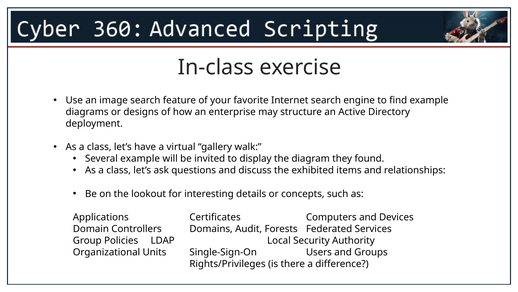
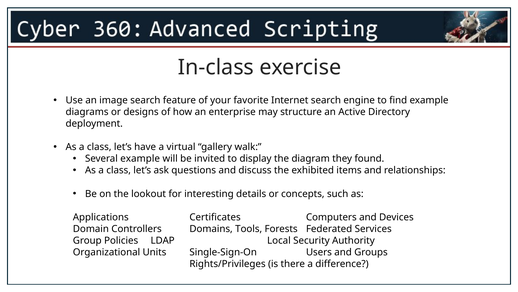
Audit: Audit -> Tools (249, 228)
